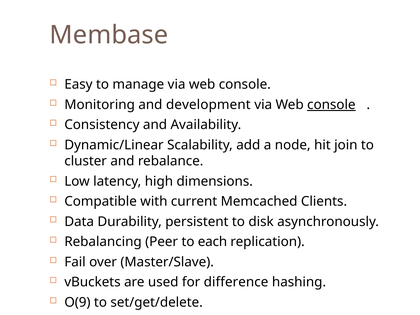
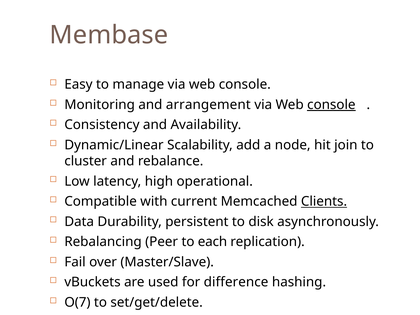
development: development -> arrangement (208, 105)
dimensions: dimensions -> operational (215, 181)
Clients underline: none -> present (324, 202)
O(9: O(9 -> O(7 (77, 302)
